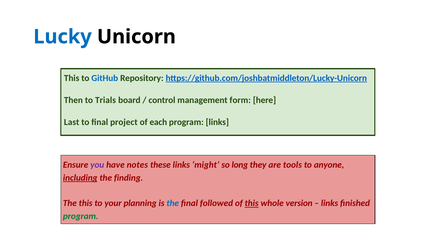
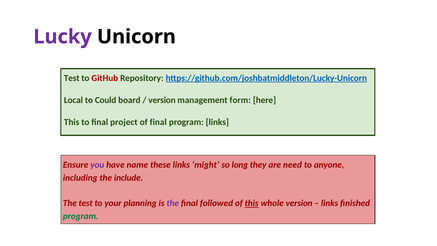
Lucky colour: blue -> purple (63, 37)
This: This -> Test (72, 78)
GitHub colour: blue -> red (105, 78)
Then: Then -> Local (73, 100)
Trials: Trials -> Could (106, 100)
control: control -> version (162, 100)
Last: Last -> This (72, 122)
of each: each -> final (158, 122)
notes: notes -> name (137, 165)
tools: tools -> need (292, 165)
including underline: present -> none (80, 178)
finding: finding -> include (129, 178)
The this: this -> test (86, 203)
the colour: blue -> purple (173, 203)
